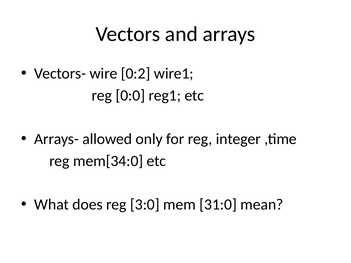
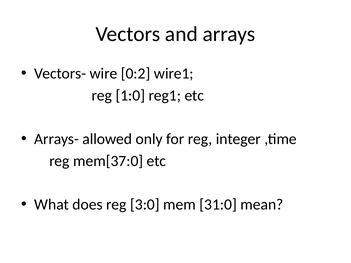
0:0: 0:0 -> 1:0 (130, 95)
mem[34:0: mem[34:0 -> mem[37:0 (108, 161)
